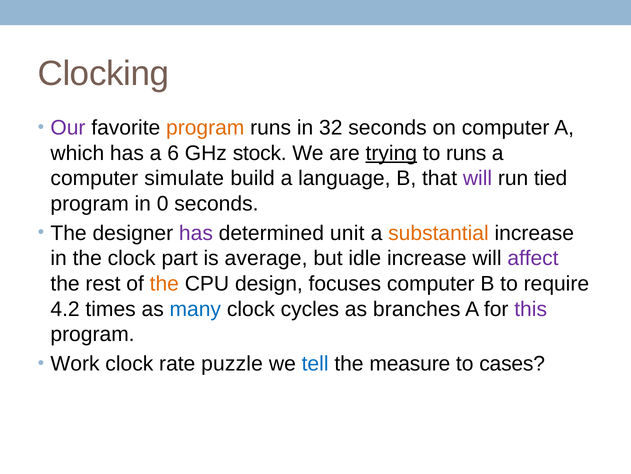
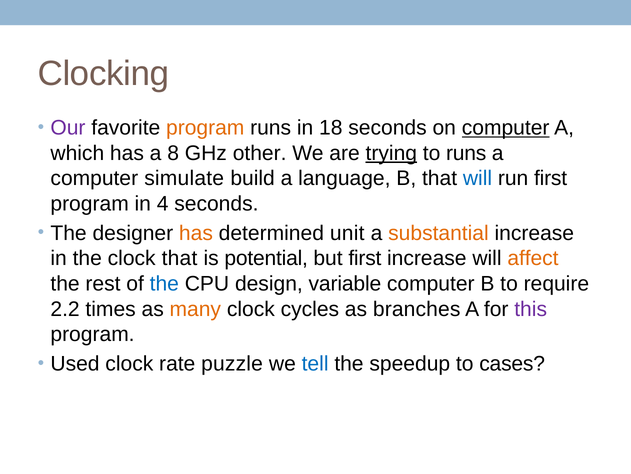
32: 32 -> 18 (331, 128)
computer underline: none -> present (506, 128)
6: 6 -> 8 (173, 153)
stock: stock -> other (260, 153)
will colour: purple -> blue (478, 178)
run tied: tied -> first (551, 178)
0: 0 -> 4 (163, 203)
has colour: purple -> orange (196, 233)
clock part: part -> that (180, 258)
average: average -> potential (266, 258)
but idle: idle -> first (365, 258)
affect colour: purple -> orange (533, 258)
the colour: orange -> blue (164, 283)
focuses: focuses -> variable (345, 283)
4.2: 4.2 -> 2.2 (65, 309)
many colour: blue -> orange (195, 309)
Work: Work -> Used (75, 363)
measure: measure -> speedup (410, 363)
